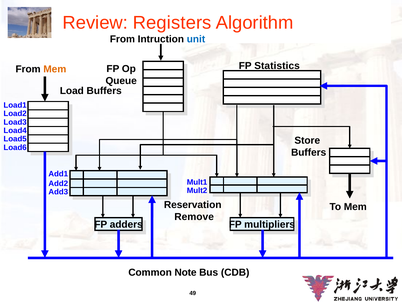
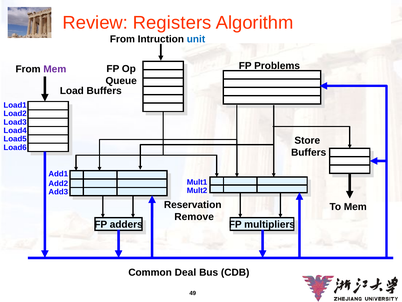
Mem colour: orange -> purple (55, 69)
Statistics: Statistics -> Problems (277, 66)
Note: Note -> Deal (185, 272)
